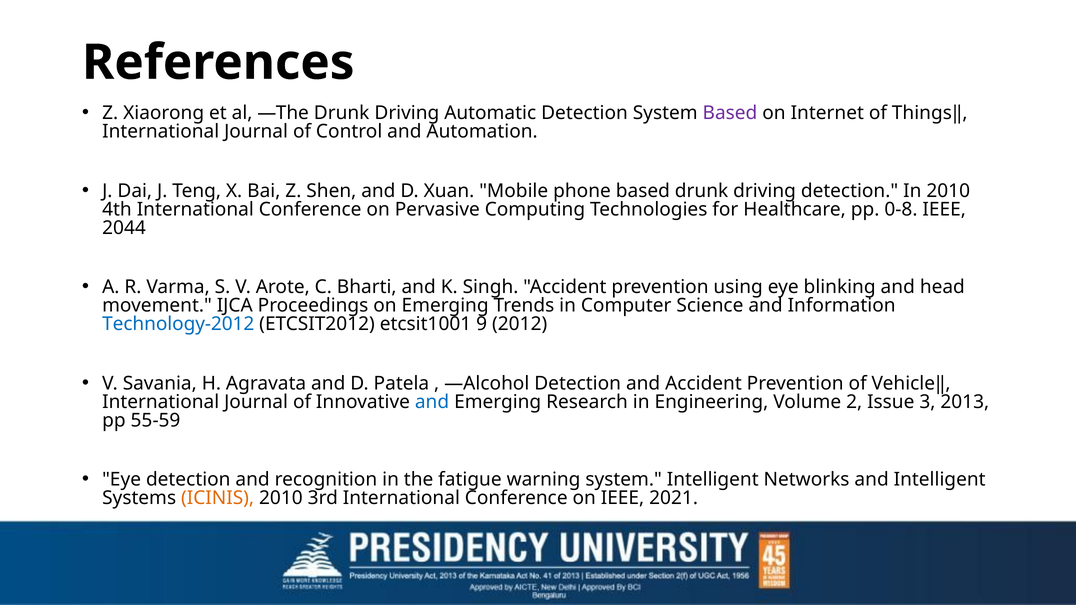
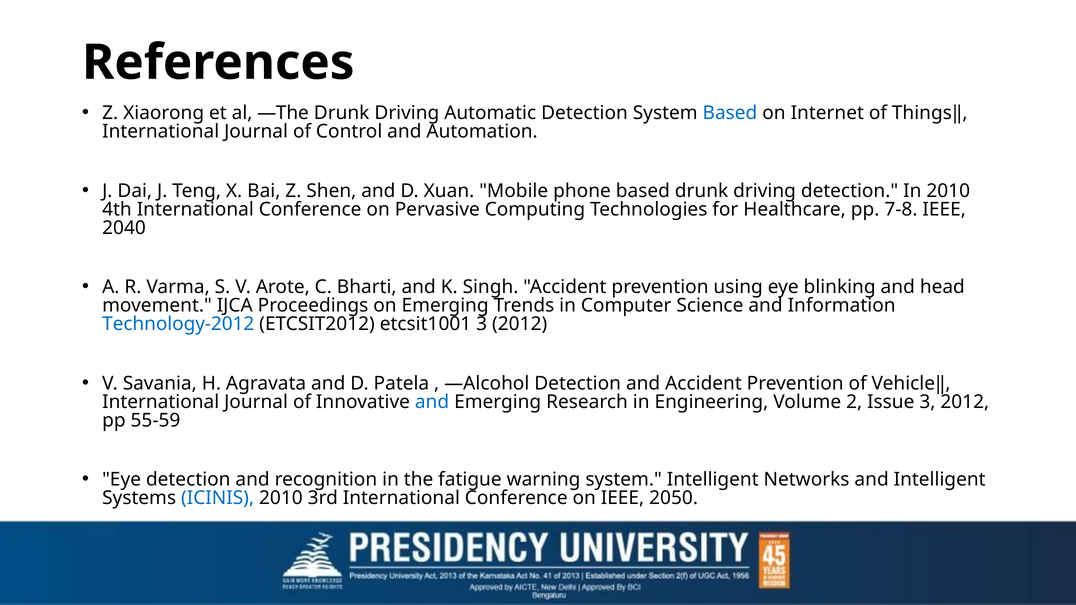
Based colour: purple -> blue (730, 113)
0-8: 0-8 -> 7-8 (901, 209)
2044: 2044 -> 2040 (124, 228)
etcsit1001 9: 9 -> 3 (482, 324)
Issue 3 2013: 2013 -> 2012 (965, 402)
ICINIS colour: orange -> blue (218, 498)
2021: 2021 -> 2050 (674, 498)
